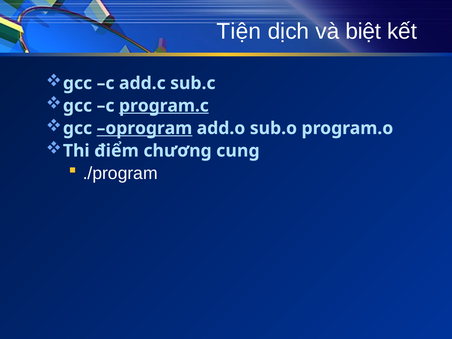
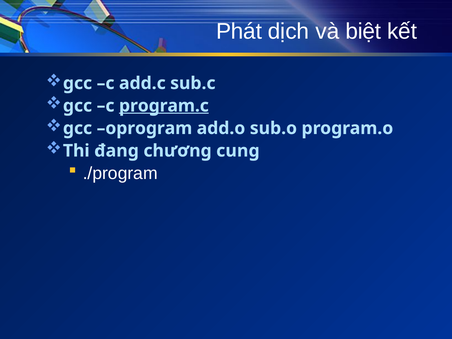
Tiện: Tiện -> Phát (239, 31)
oprogram underline: present -> none (144, 128)
điểm: điểm -> đang (117, 151)
